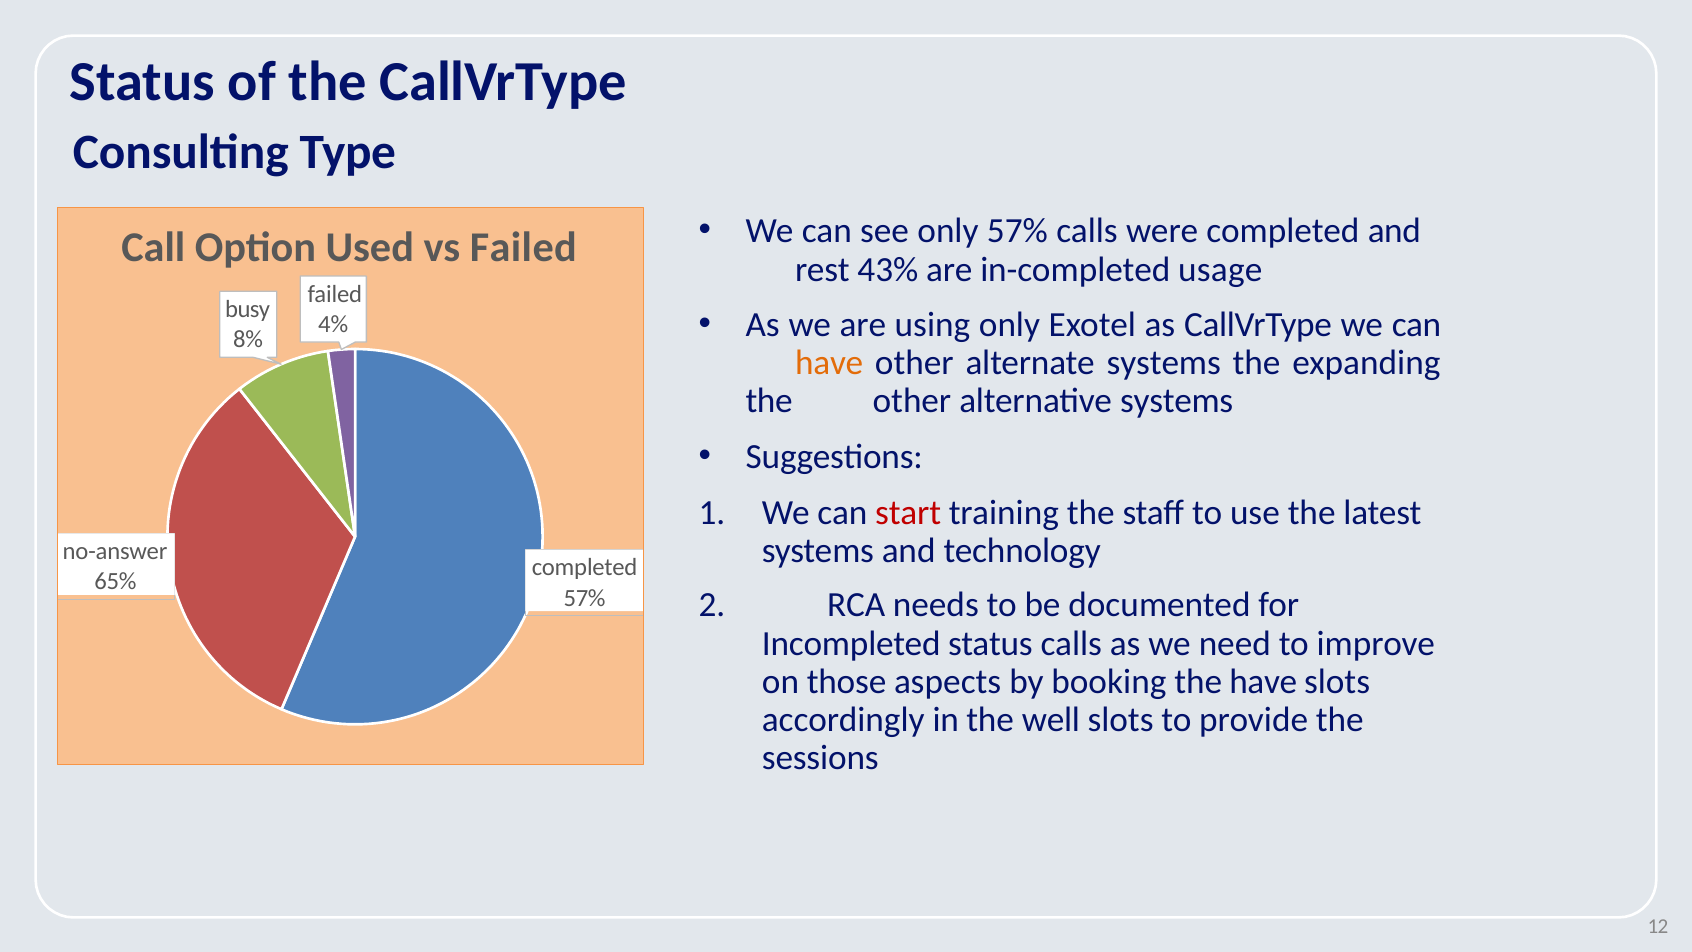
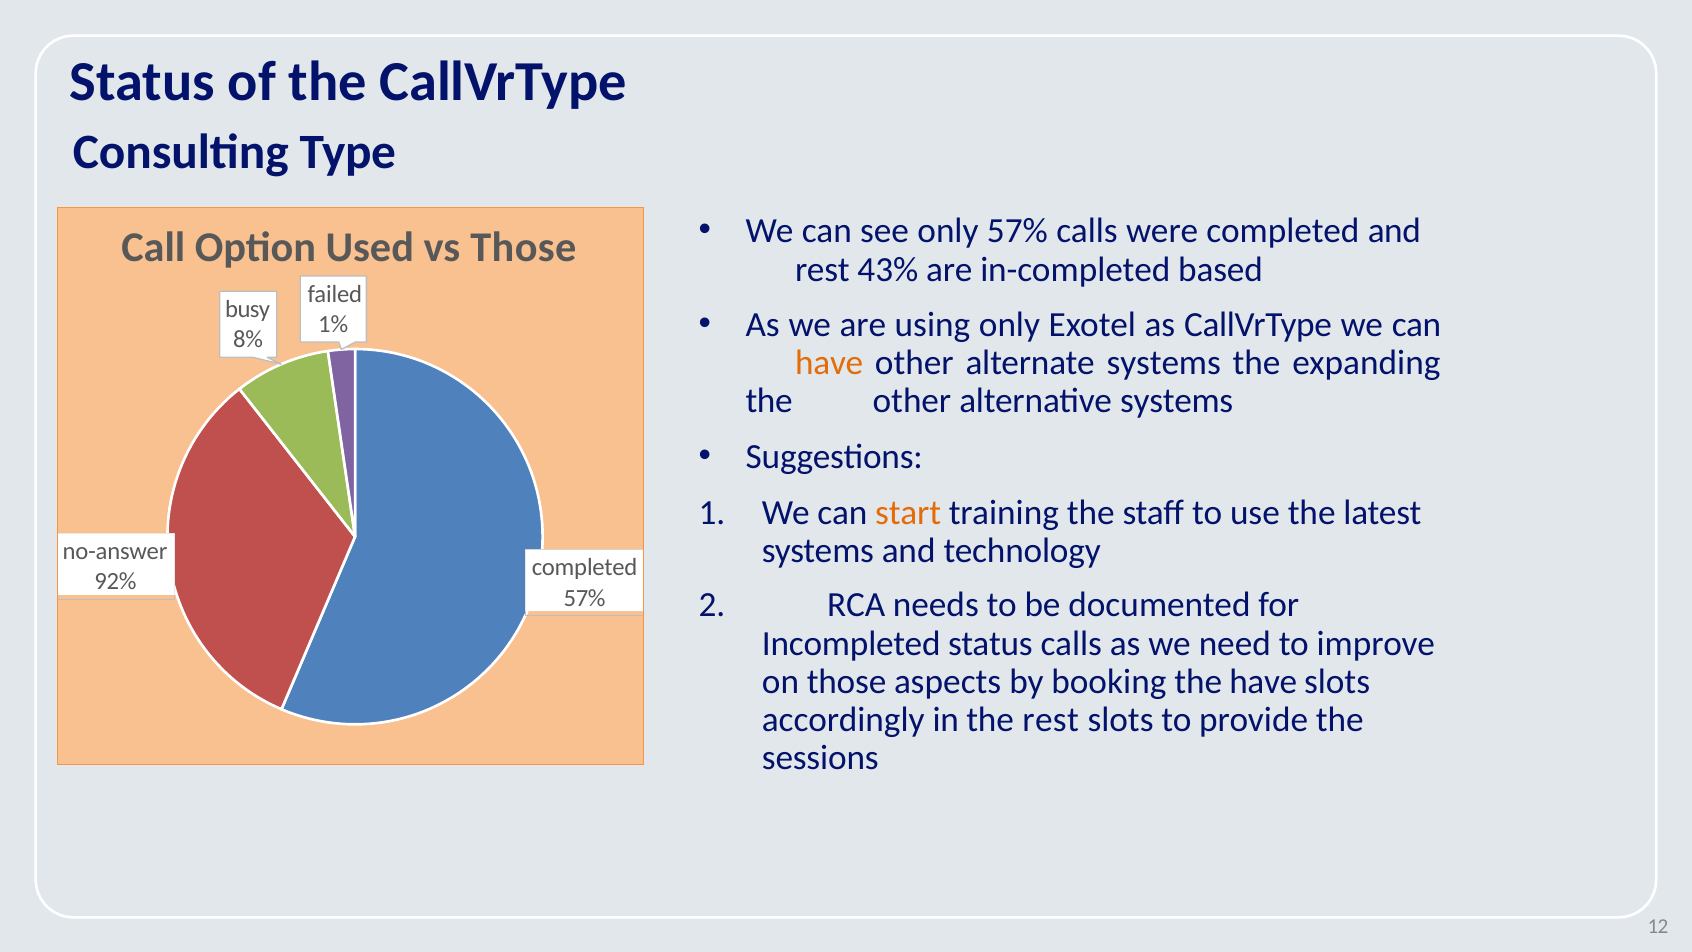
vs Failed: Failed -> Those (523, 247)
usage: usage -> based (1220, 269)
4%: 4% -> 1% (333, 324)
start colour: red -> orange (908, 513)
65%: 65% -> 92% (115, 582)
the well: well -> rest (1051, 719)
